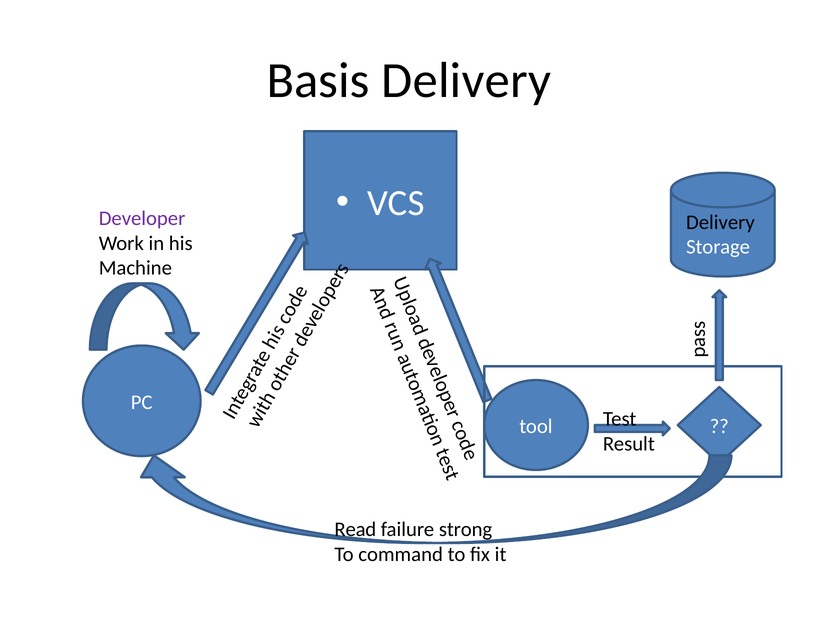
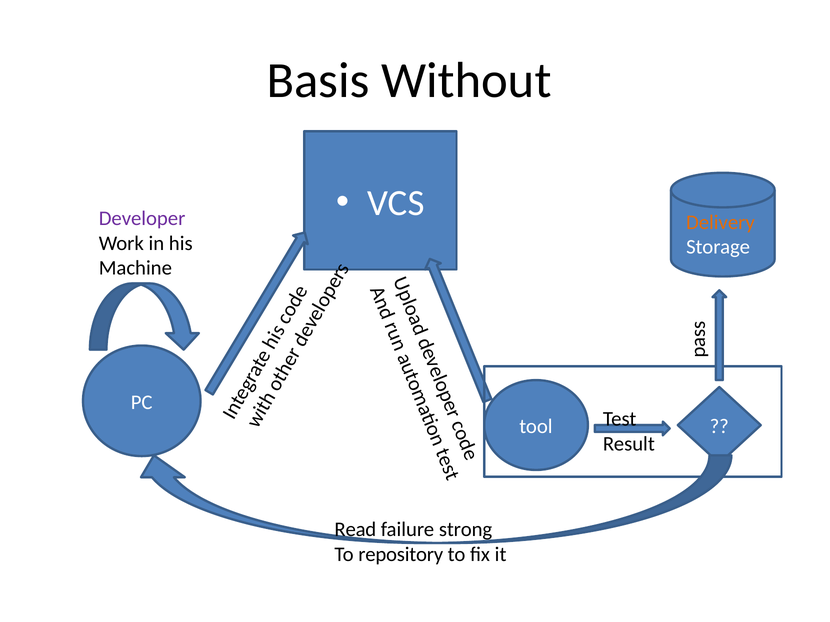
Basis Delivery: Delivery -> Without (466, 80)
Delivery colour: black -> orange (720, 222)
command: command -> repository (401, 555)
